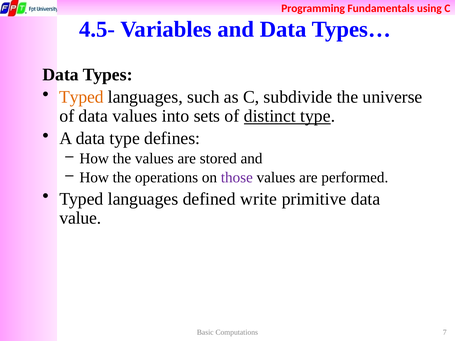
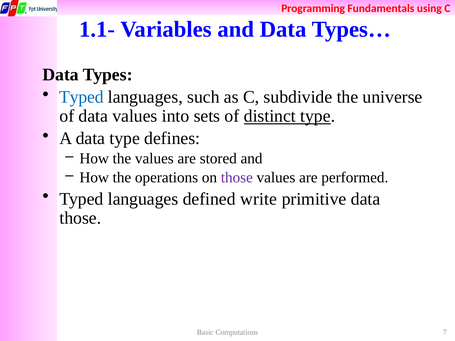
4.5-: 4.5- -> 1.1- (97, 29)
Typed colour: orange -> blue (82, 97)
value: value -> those (80, 218)
